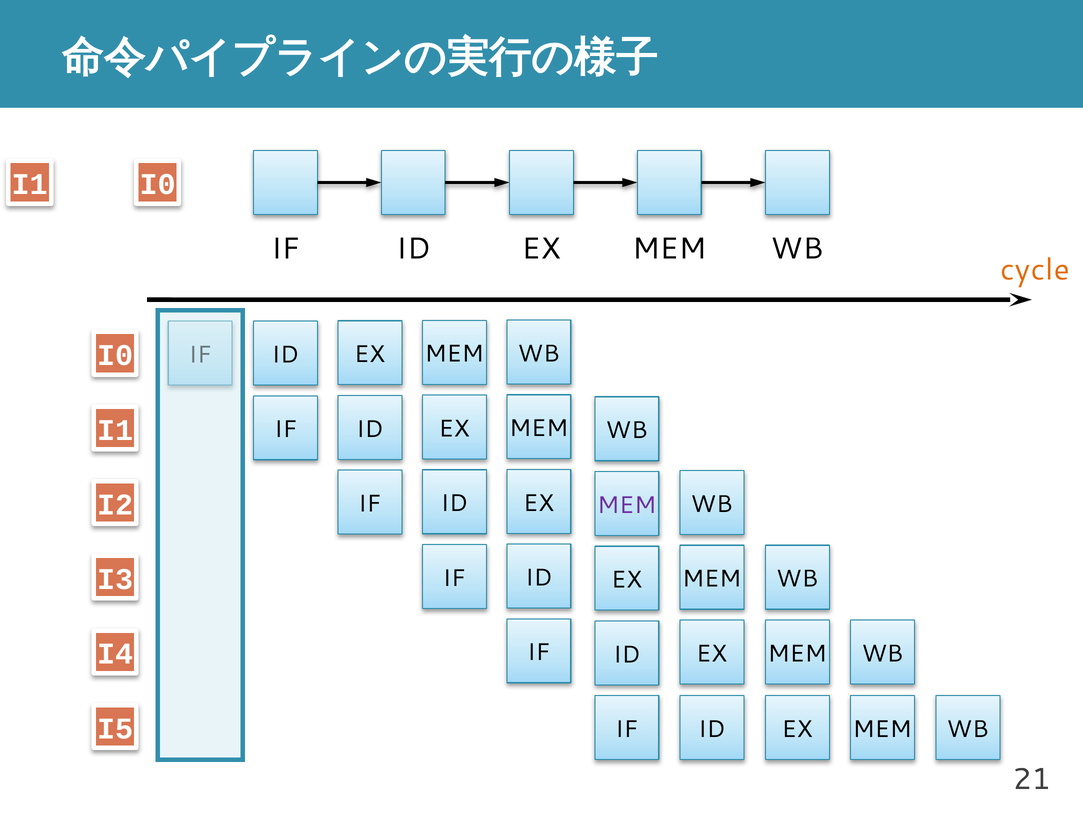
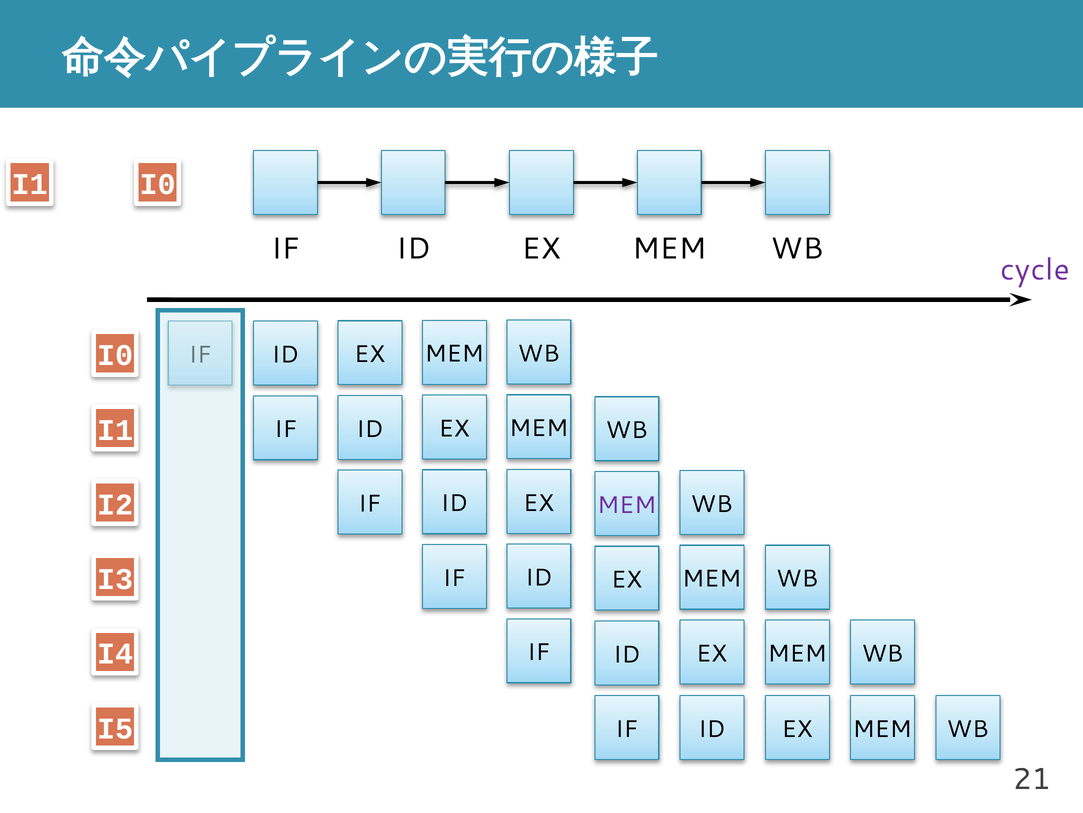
cycle colour: orange -> purple (1035, 270)
